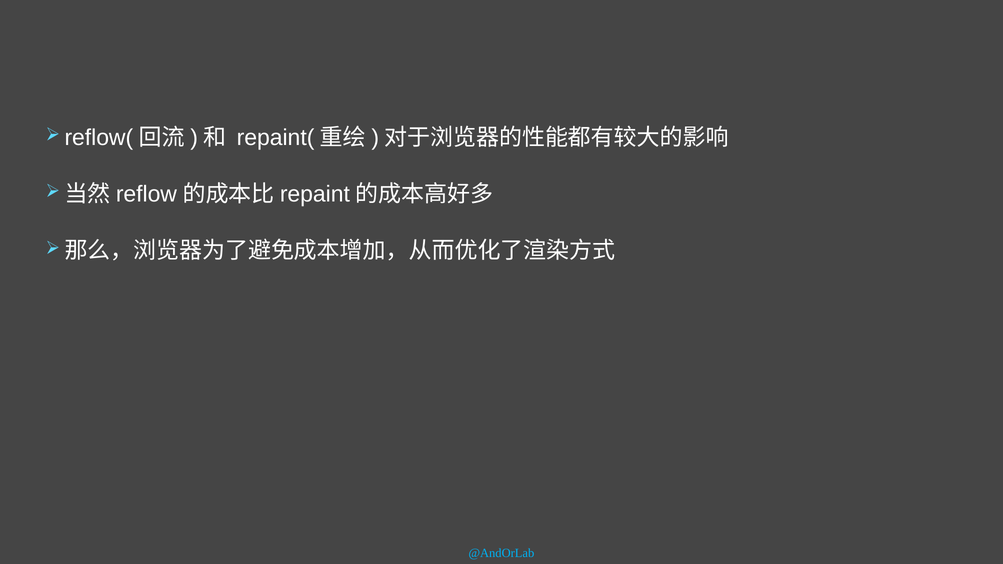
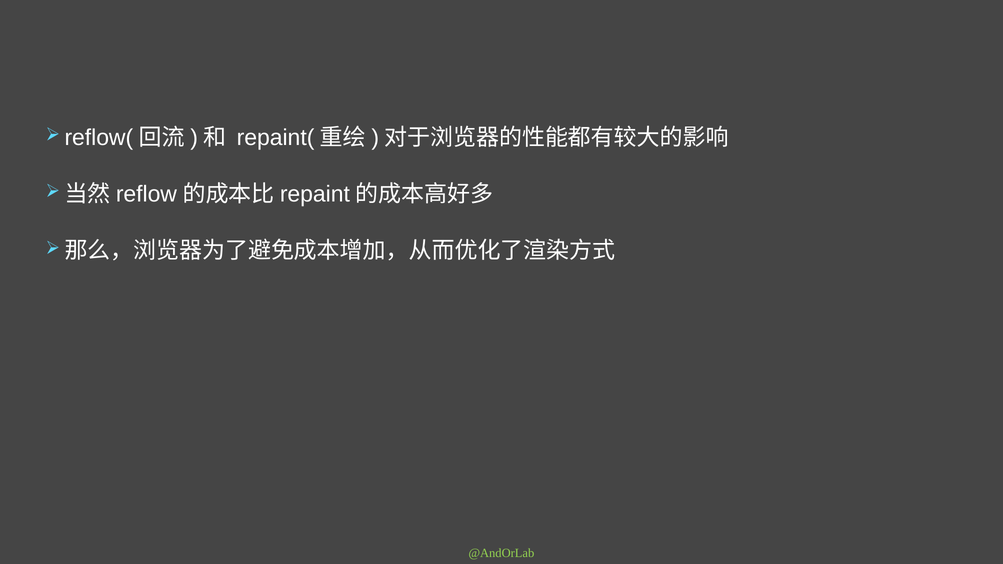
@AndOrLab colour: light blue -> light green (501, 553)
